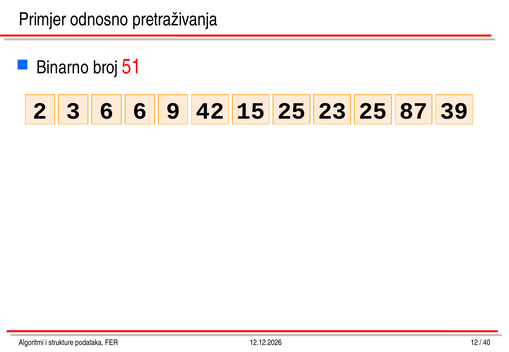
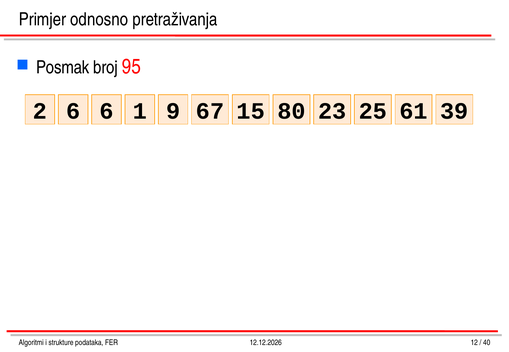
Binarno: Binarno -> Posmak (63, 68)
51: 51 -> 95 (131, 67)
2 3: 3 -> 6 (73, 111)
6 6: 6 -> 1 (140, 111)
42: 42 -> 67 (210, 111)
15 25: 25 -> 80 (291, 111)
87: 87 -> 61 (414, 111)
